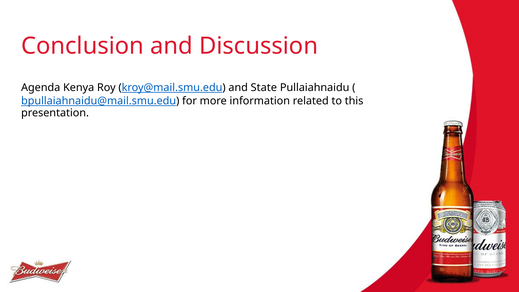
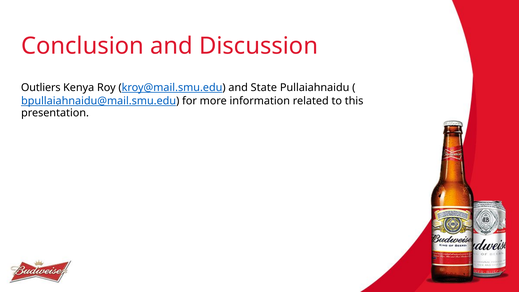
Agenda: Agenda -> Outliers (41, 87)
